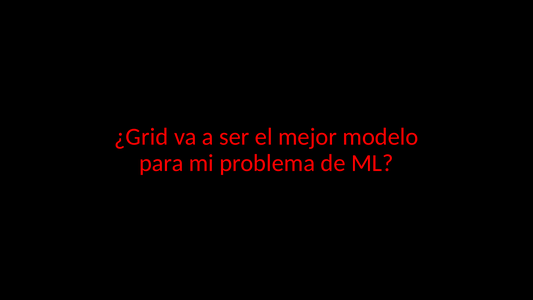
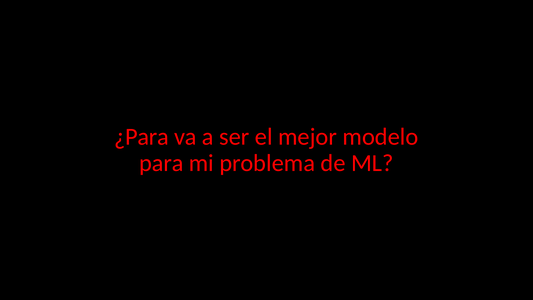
¿Grid: ¿Grid -> ¿Para (141, 137)
